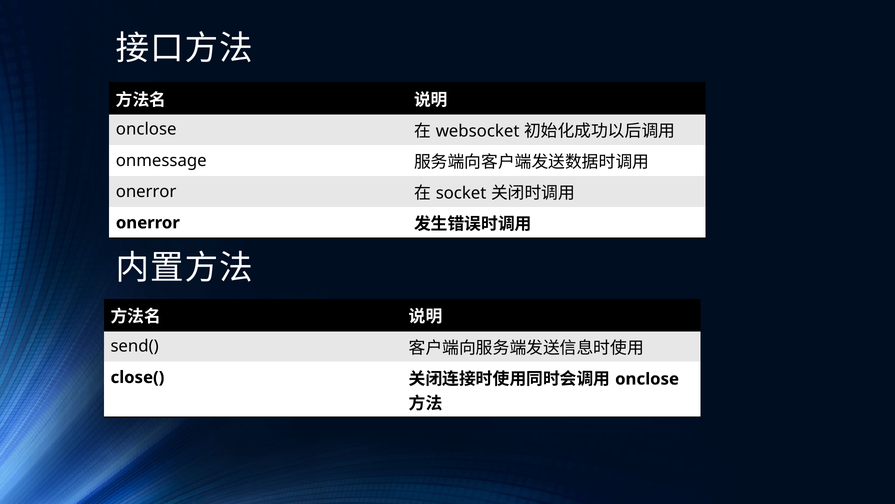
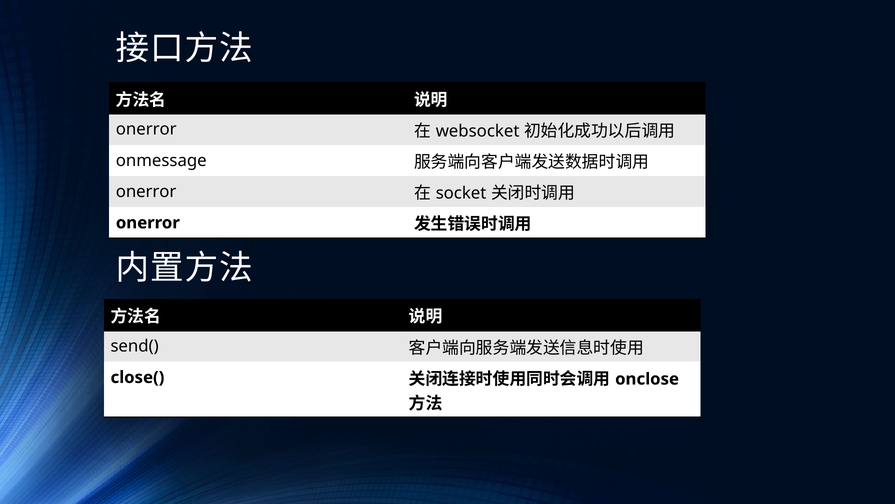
onclose: onclose -> onerror (146, 129)
